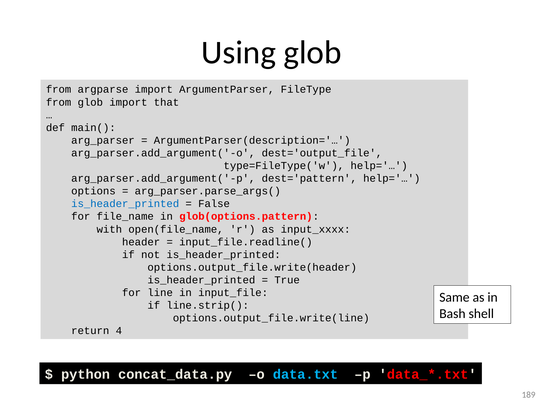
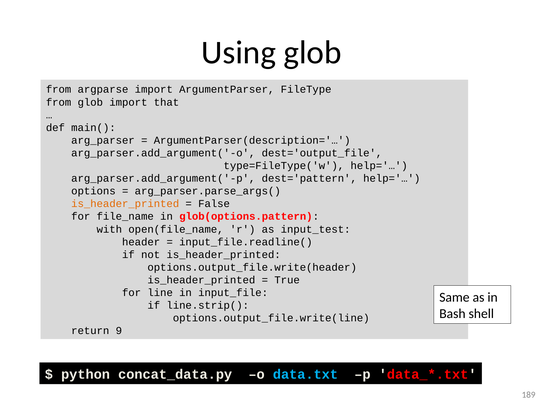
is_header_printed colour: blue -> orange (125, 203)
input_xxxx: input_xxxx -> input_test (316, 229)
4: 4 -> 9 (119, 330)
